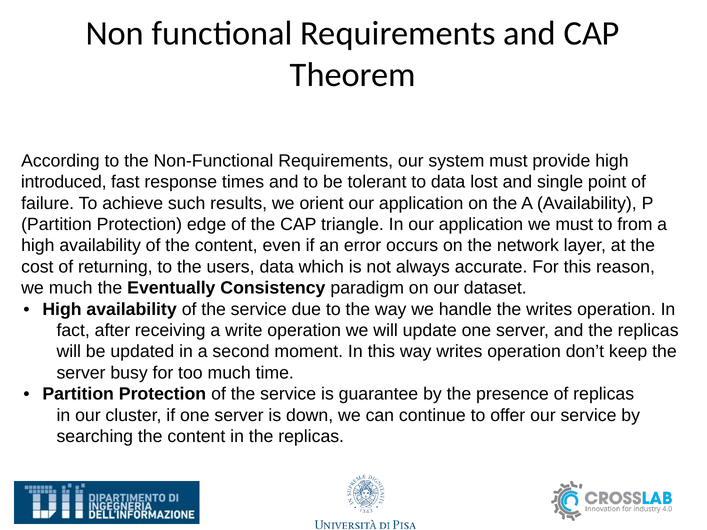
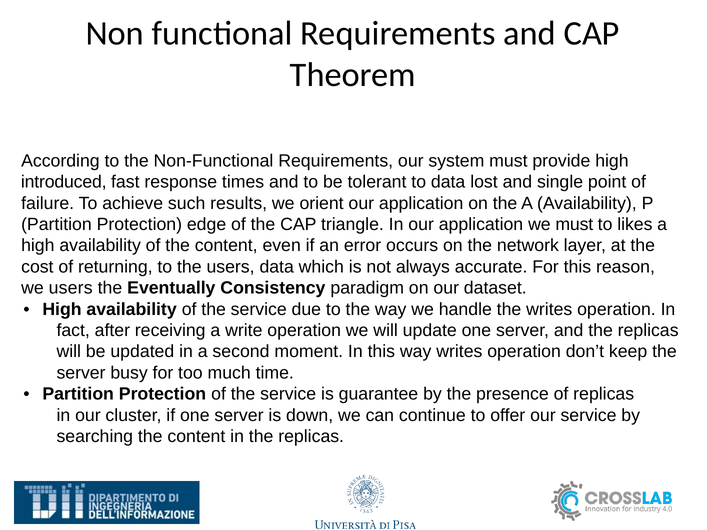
from: from -> likes (635, 225)
we much: much -> users (71, 288)
